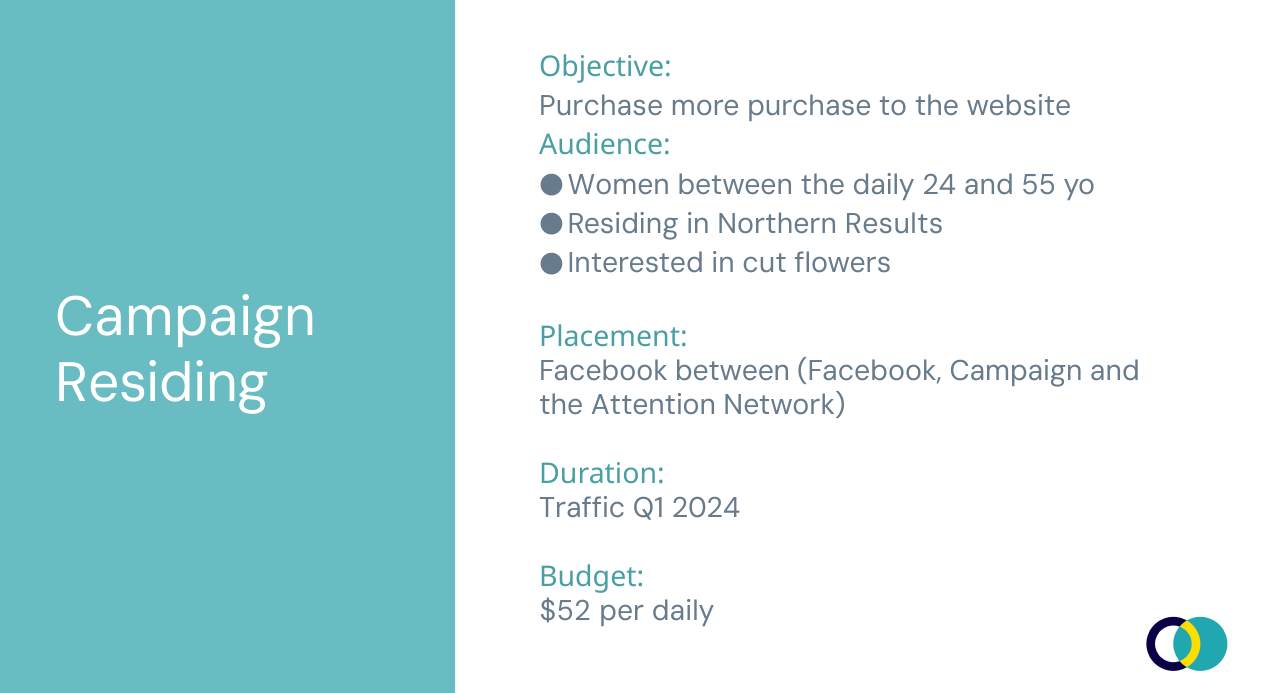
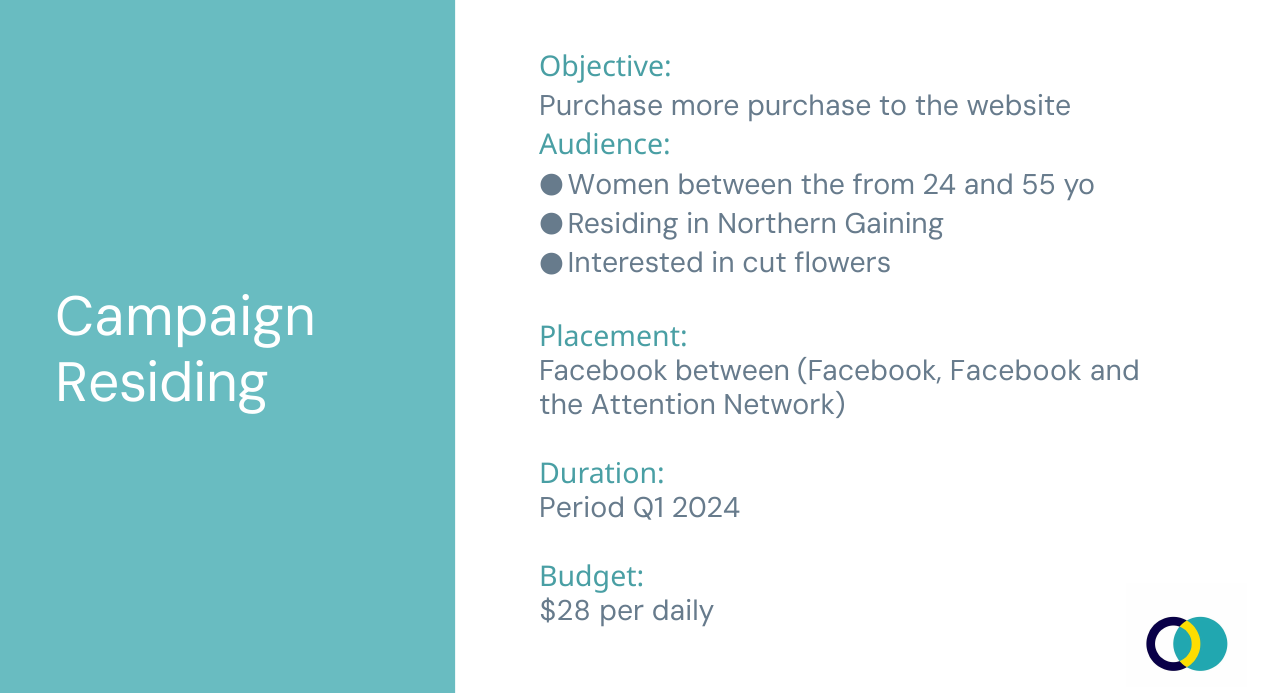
the daily: daily -> from (884, 185)
Results: Results -> Gaining (894, 224)
Facebook Campaign: Campaign -> Facebook (1016, 371)
Traffic: Traffic -> Period (582, 508)
$52: $52 -> $28 (565, 611)
